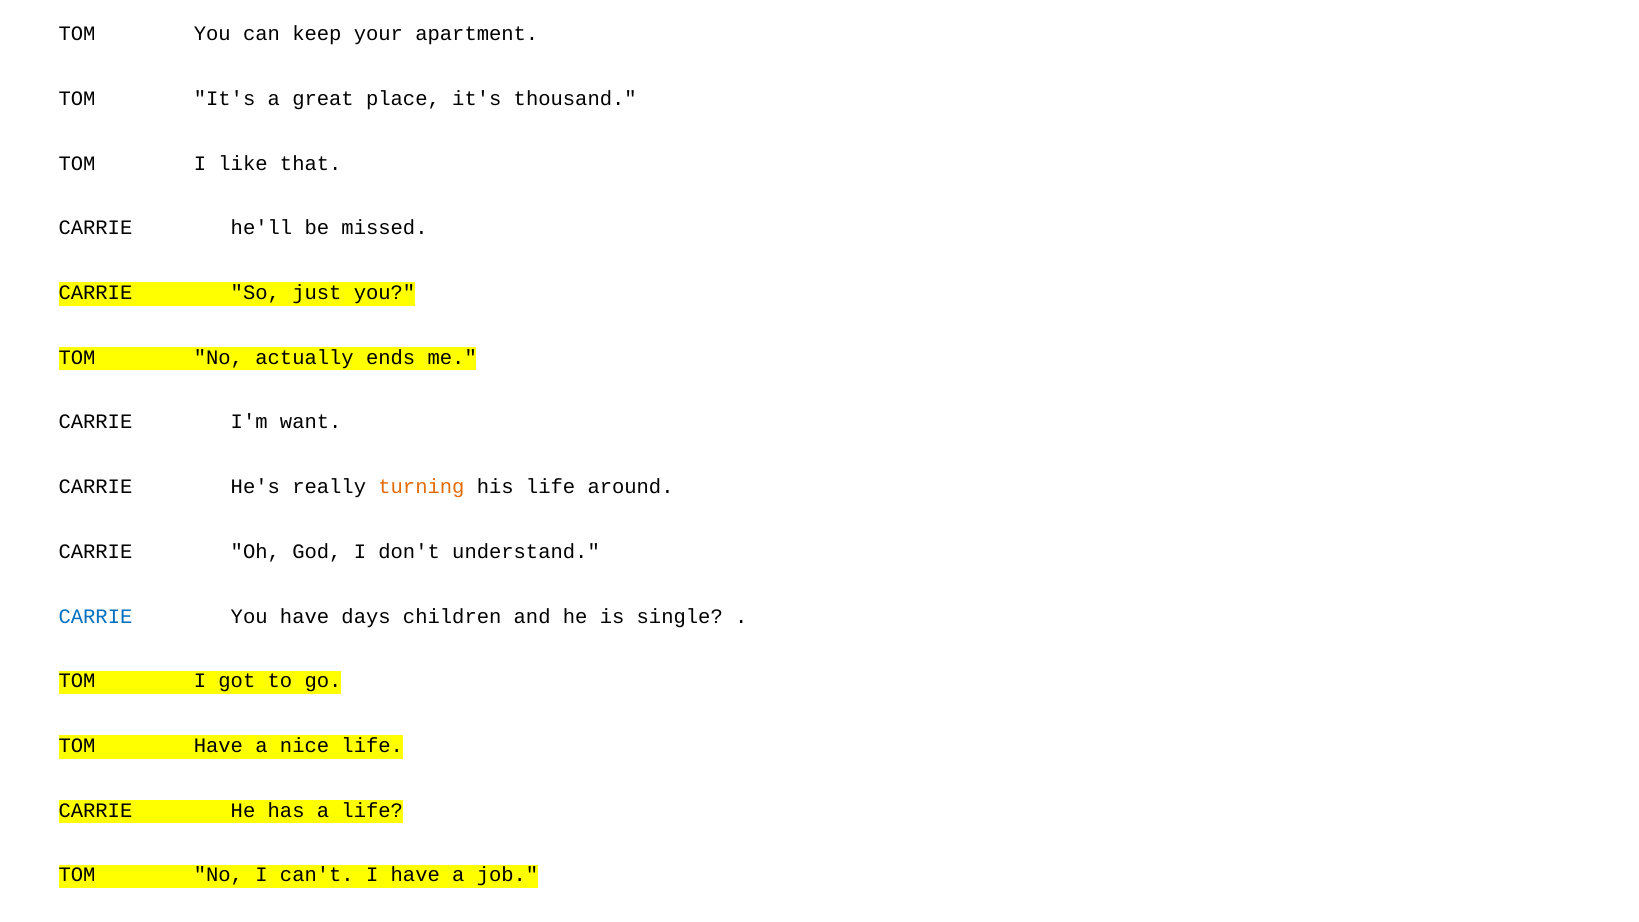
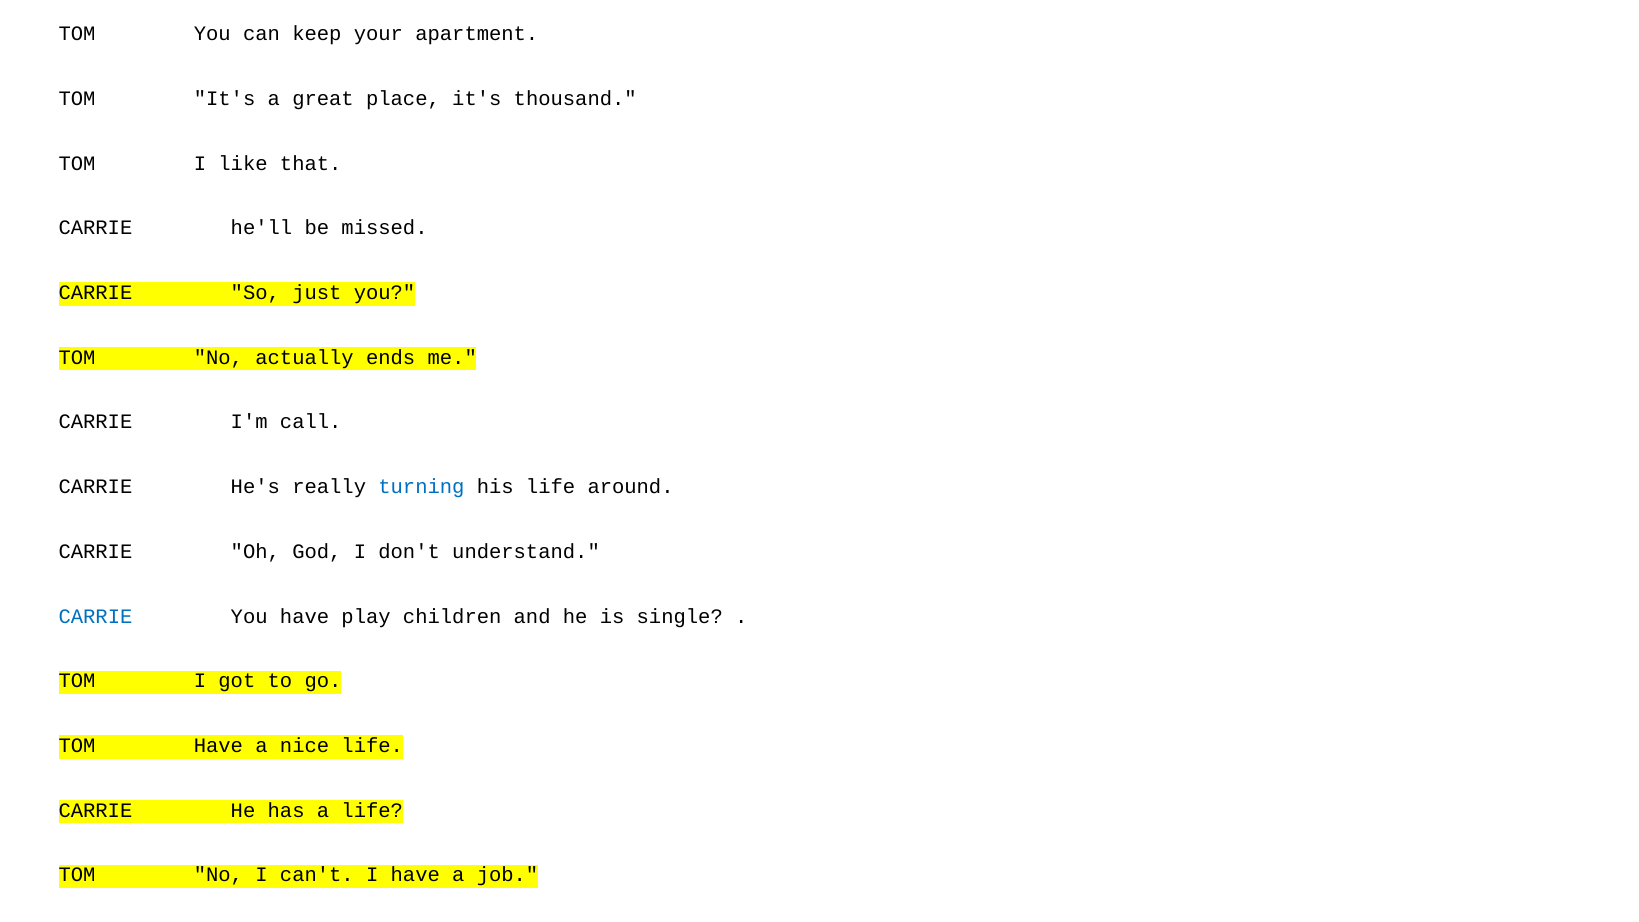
want: want -> call (311, 422)
turning colour: orange -> blue (421, 487)
days: days -> play (366, 616)
